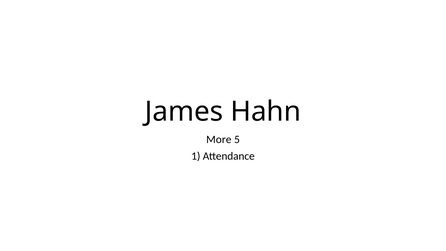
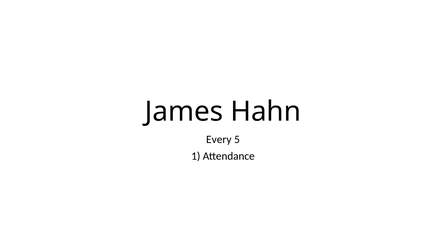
More: More -> Every (219, 139)
